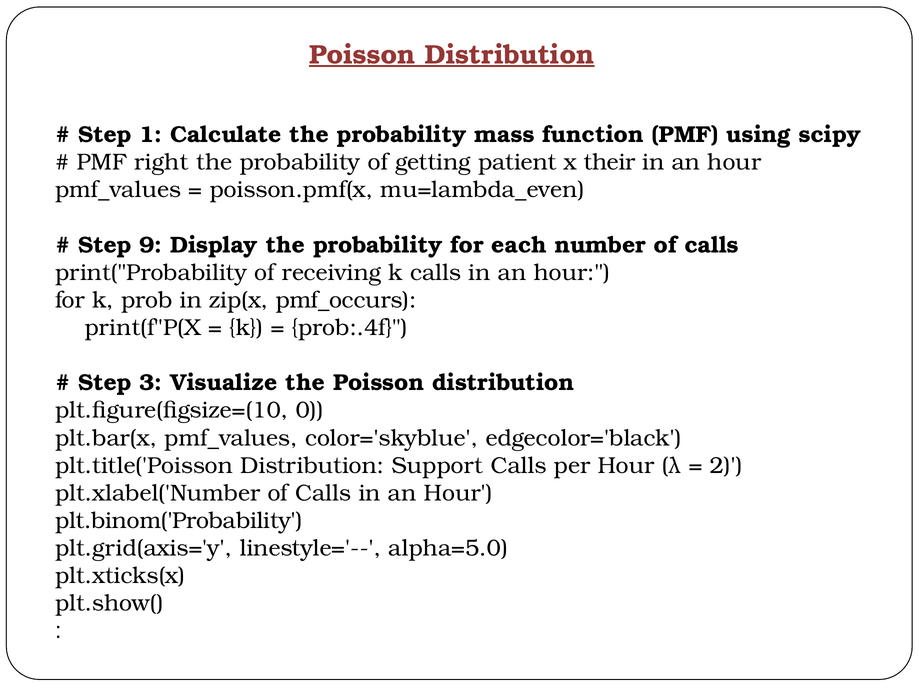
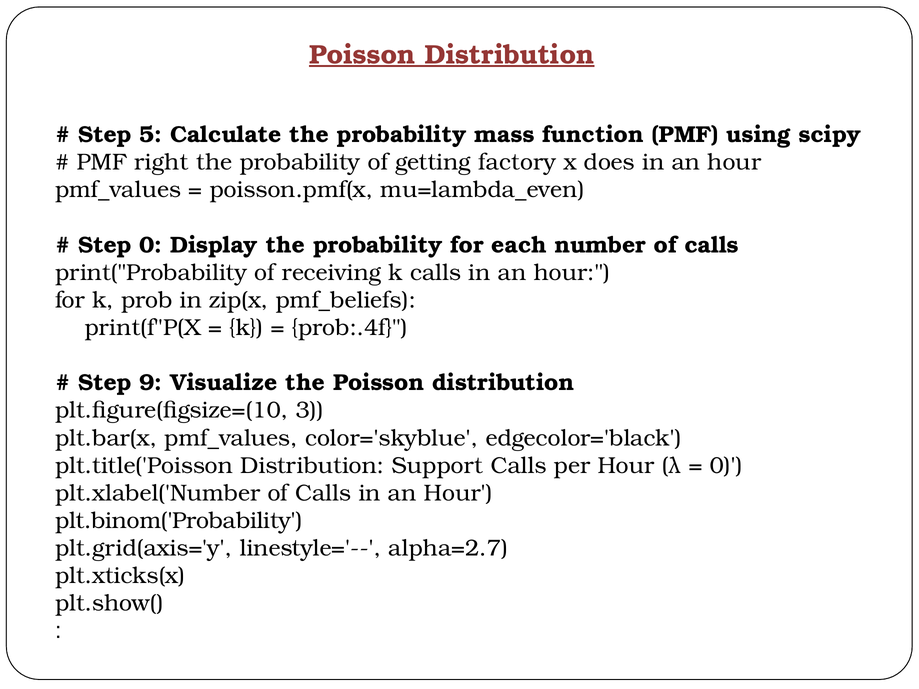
1: 1 -> 5 (151, 135)
patient: patient -> factory (517, 162)
their: their -> does (609, 162)
Step 9: 9 -> 0 (151, 245)
pmf_occurs: pmf_occurs -> pmf_beliefs (346, 300)
3: 3 -> 9 (151, 383)
0: 0 -> 3 (310, 411)
2: 2 -> 0 (726, 466)
alpha=5.0: alpha=5.0 -> alpha=2.7 (448, 548)
